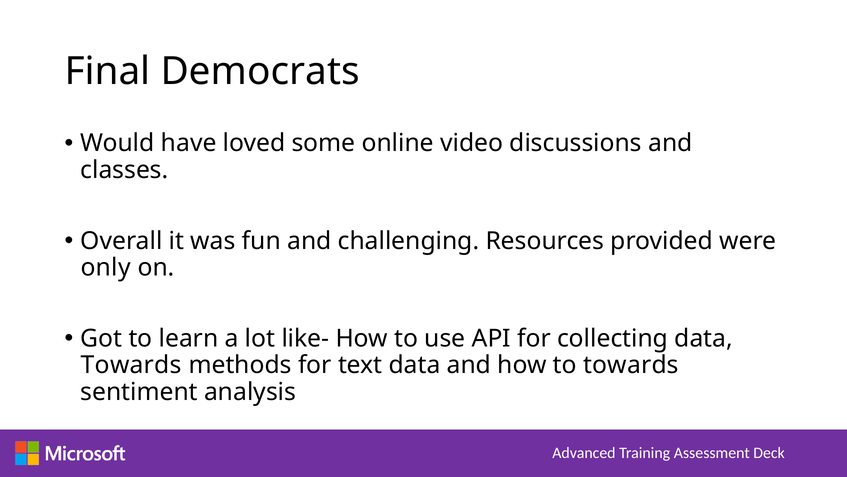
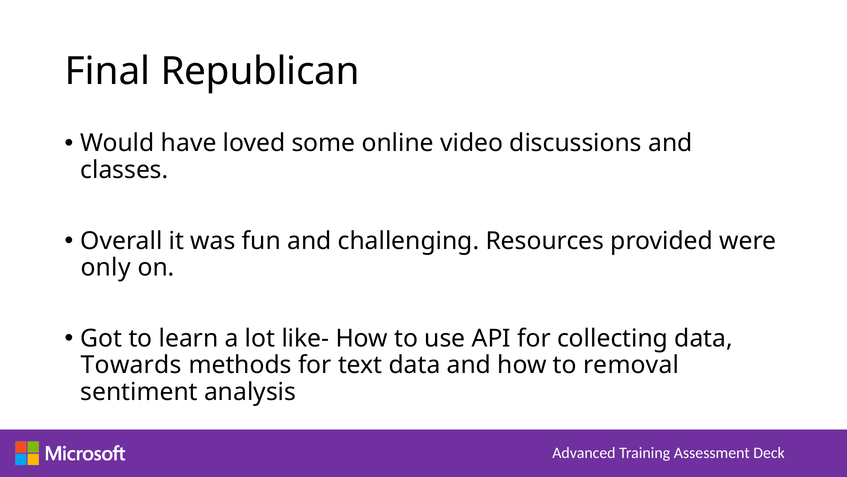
Democrats: Democrats -> Republican (260, 71)
to towards: towards -> removal (631, 365)
